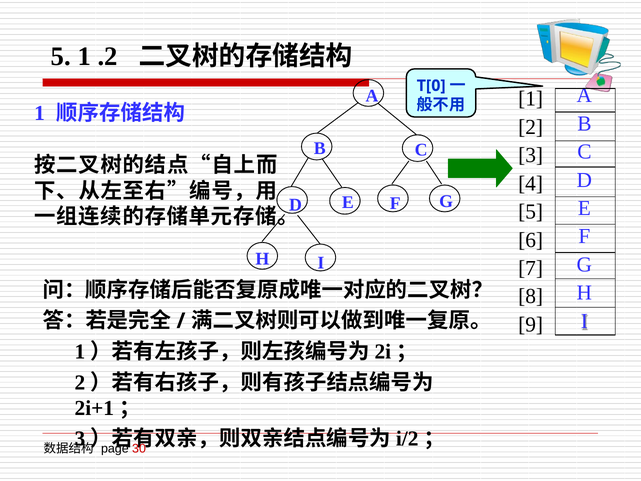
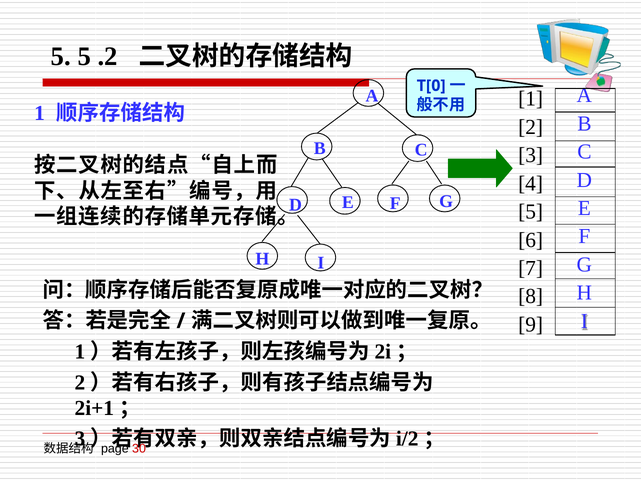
5 1: 1 -> 5 (84, 56)
